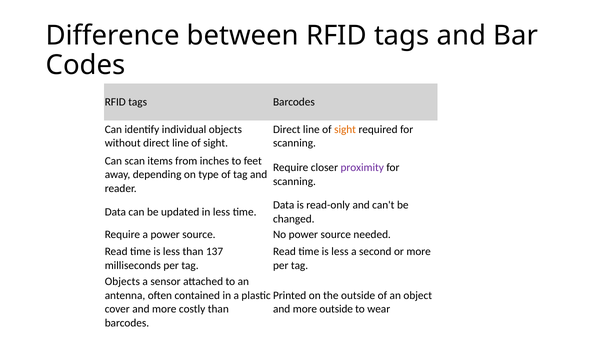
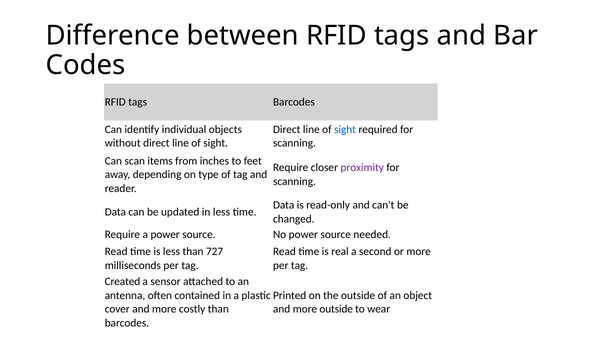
sight colour: orange -> blue (345, 129)
137: 137 -> 727 (215, 252)
less: less -> real (340, 252)
Objects: Objects -> Created (122, 282)
